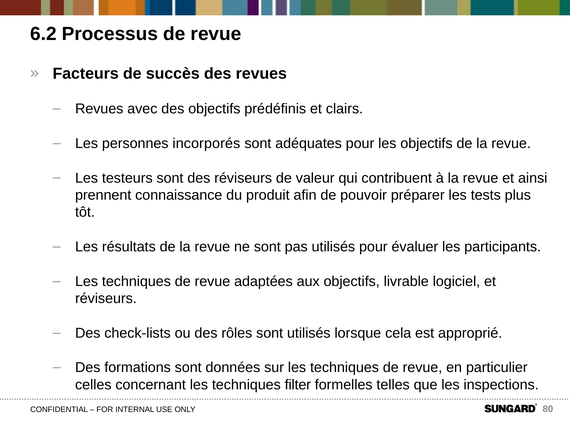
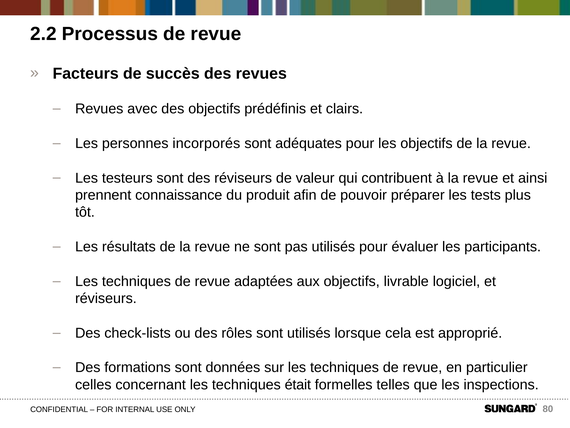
6.2: 6.2 -> 2.2 (43, 34)
filter: filter -> était (298, 384)
